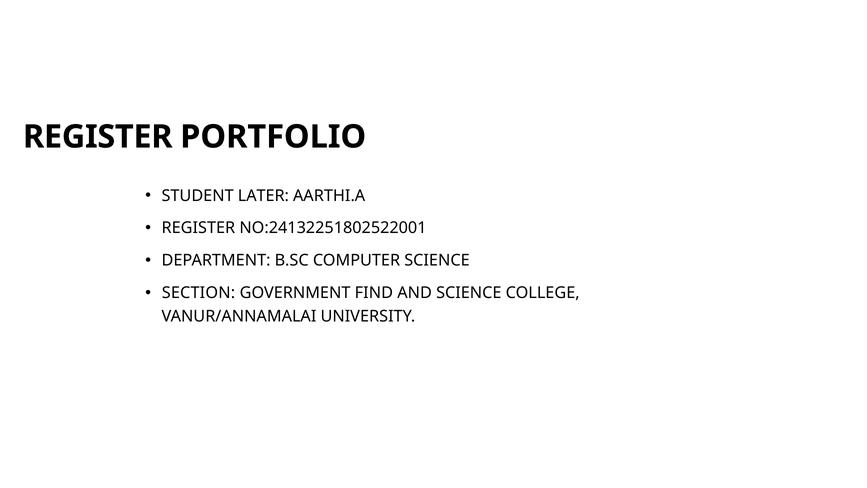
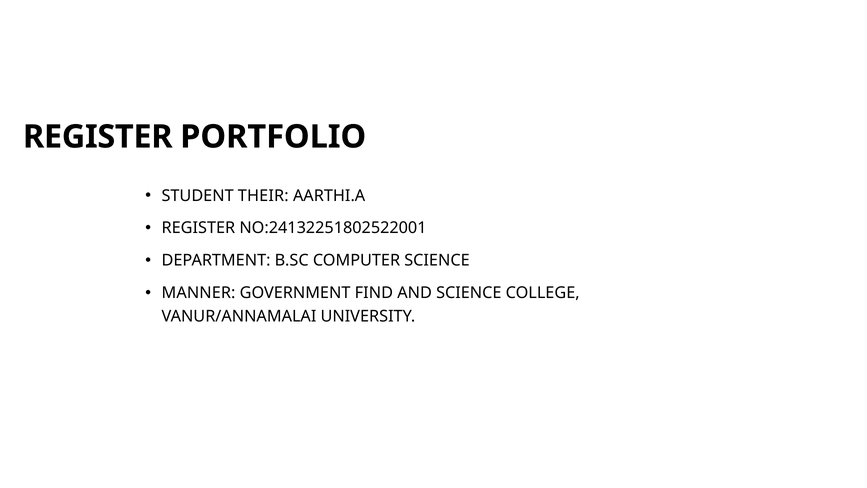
LATER: LATER -> THEIR (263, 196)
SECTION: SECTION -> MANNER (199, 293)
